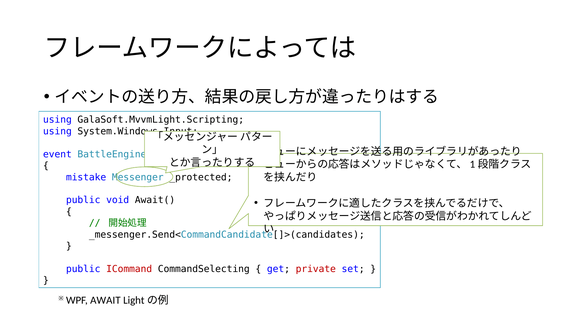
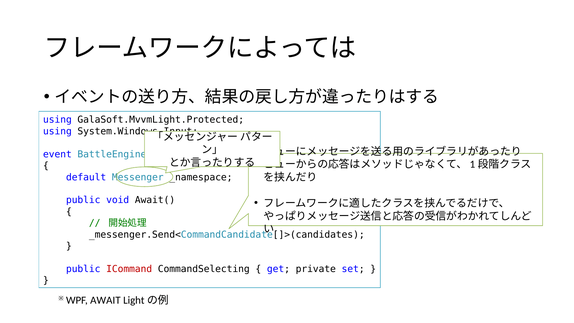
GalaSoft.MvvmLight.Scripting: GalaSoft.MvvmLight.Scripting -> GalaSoft.MvvmLight.Protected (161, 120)
mistake: mistake -> default (86, 177)
_protected: _protected -> _namespace (201, 177)
private colour: red -> black (316, 269)
